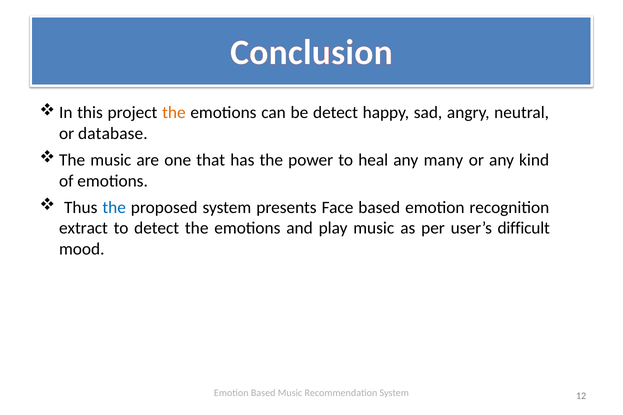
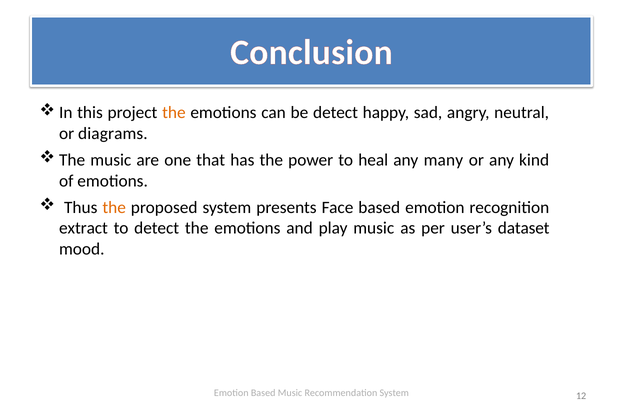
database: database -> diagrams (113, 134)
the colour: blue -> orange (114, 208)
difficult: difficult -> dataset (524, 228)
